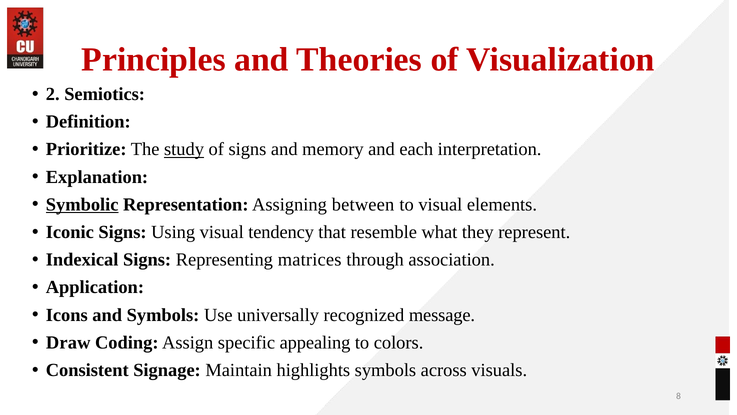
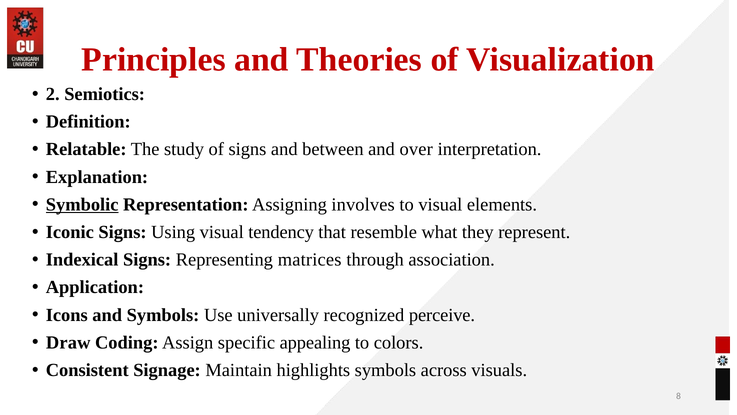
Prioritize: Prioritize -> Relatable (86, 149)
study underline: present -> none (184, 149)
memory: memory -> between (333, 149)
each: each -> over (416, 149)
between: between -> involves (363, 204)
message: message -> perceive (442, 315)
